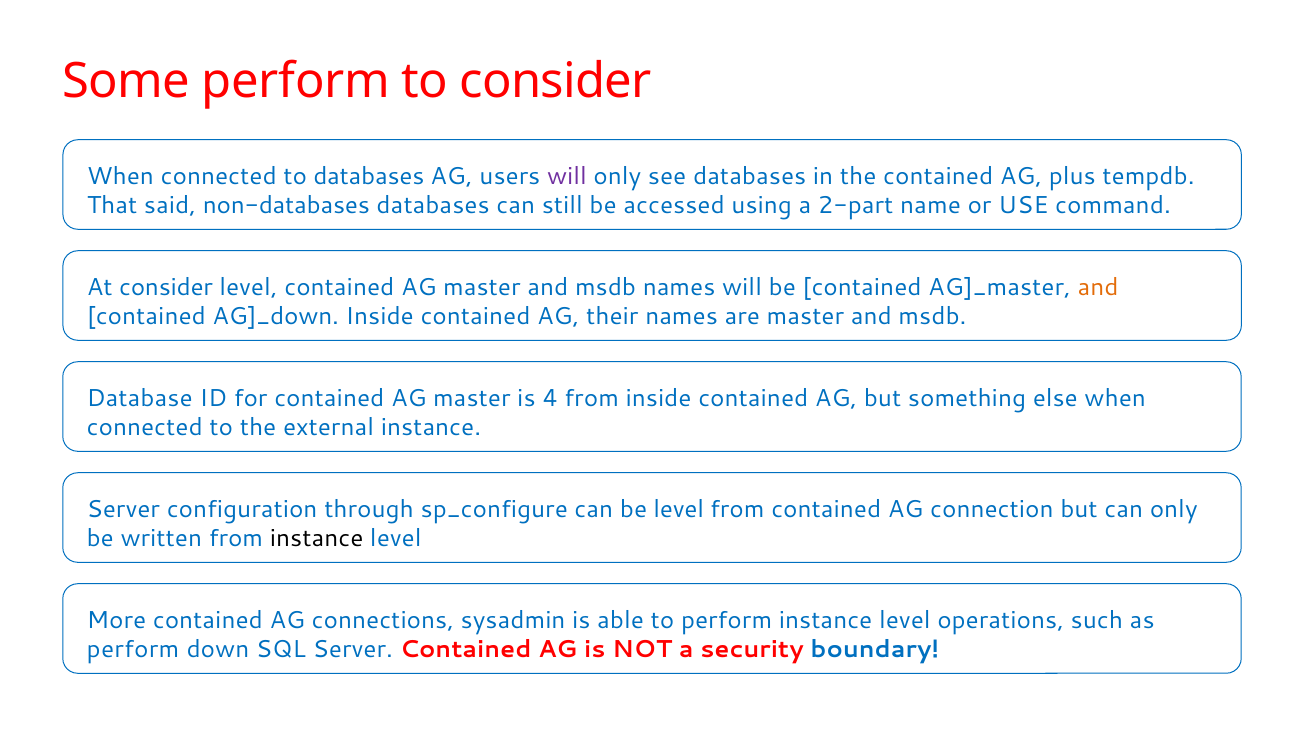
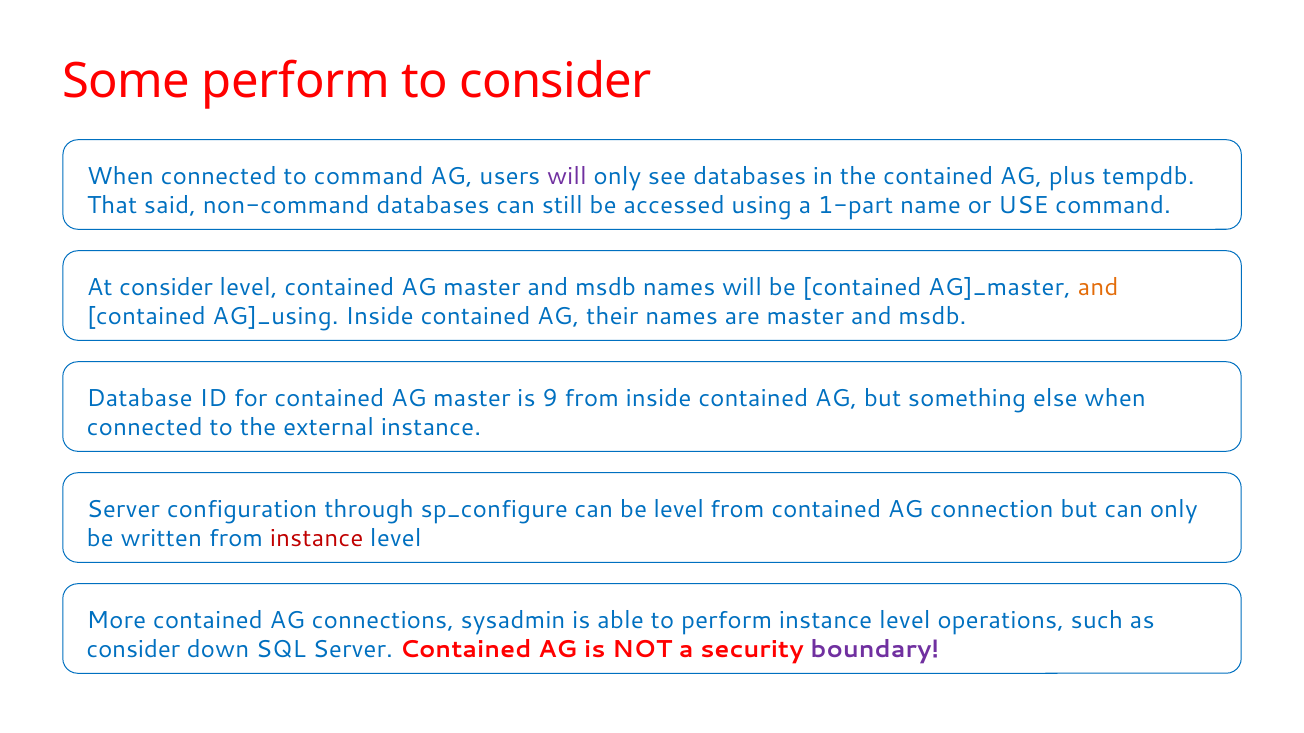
to databases: databases -> command (369, 176)
non-databases: non-databases -> non-command (286, 206)
2-part: 2-part -> 1-part (856, 206)
AG]_down: AG]_down -> AG]_using (276, 317)
4: 4 -> 9 (550, 398)
instance colour: black -> red (317, 539)
perform: perform -> consider (133, 650)
boundary colour: blue -> purple (875, 650)
